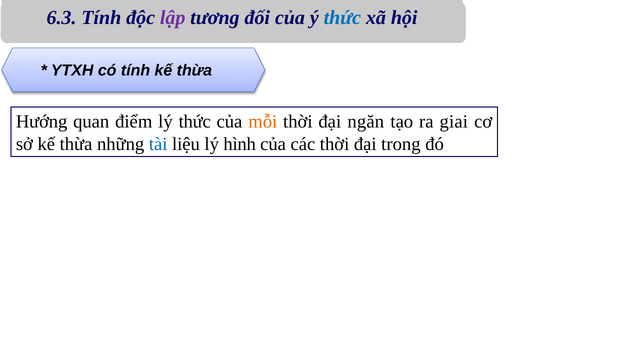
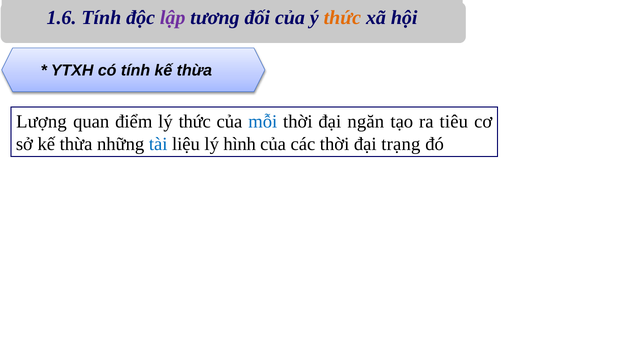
6.3: 6.3 -> 1.6 (61, 18)
thức colour: blue -> orange (342, 18)
Hướng: Hướng -> Lượng (41, 122)
mỗi colour: orange -> blue (263, 122)
giai: giai -> tiêu (454, 122)
trong: trong -> trạng (401, 144)
